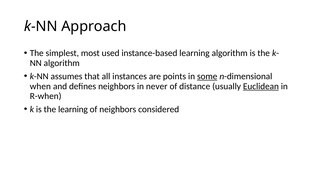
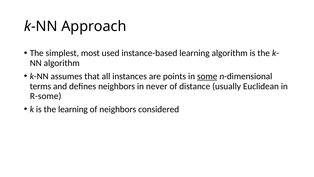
when: when -> terms (40, 86)
Euclidean underline: present -> none (261, 86)
R-when: R-when -> R-some (46, 96)
